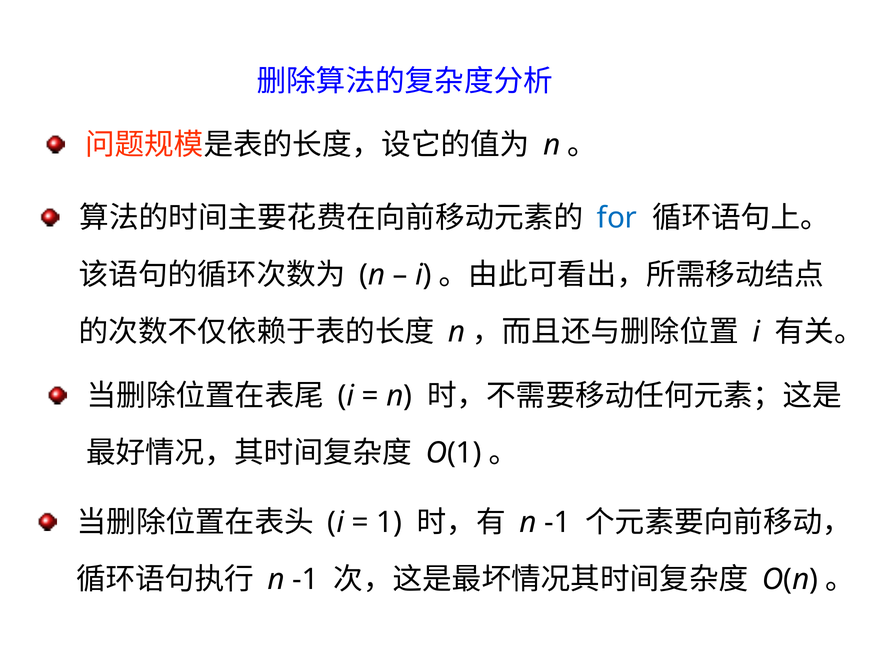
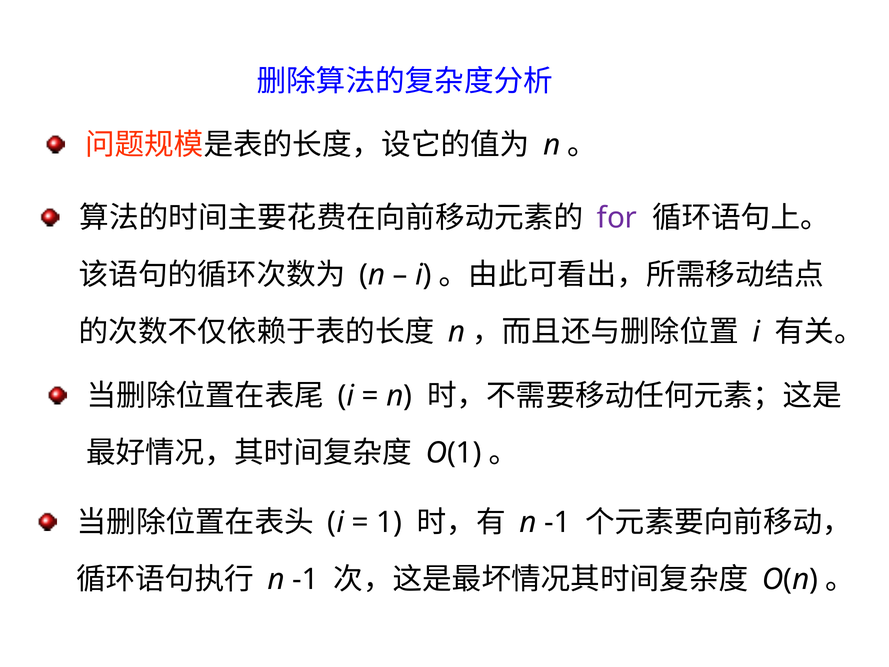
for colour: blue -> purple (617, 218)
